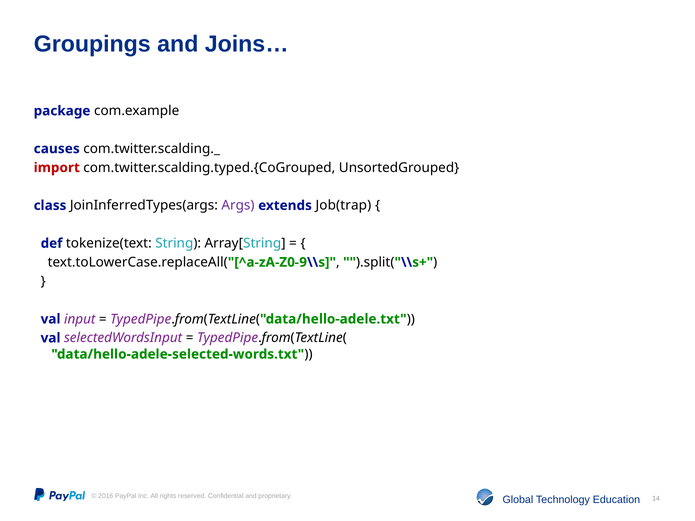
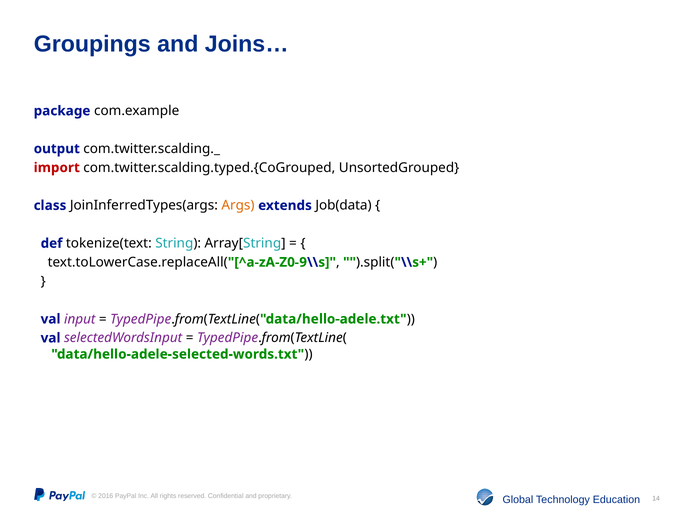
causes: causes -> output (57, 149)
Args colour: purple -> orange (238, 206)
Job(trap: Job(trap -> Job(data (343, 206)
